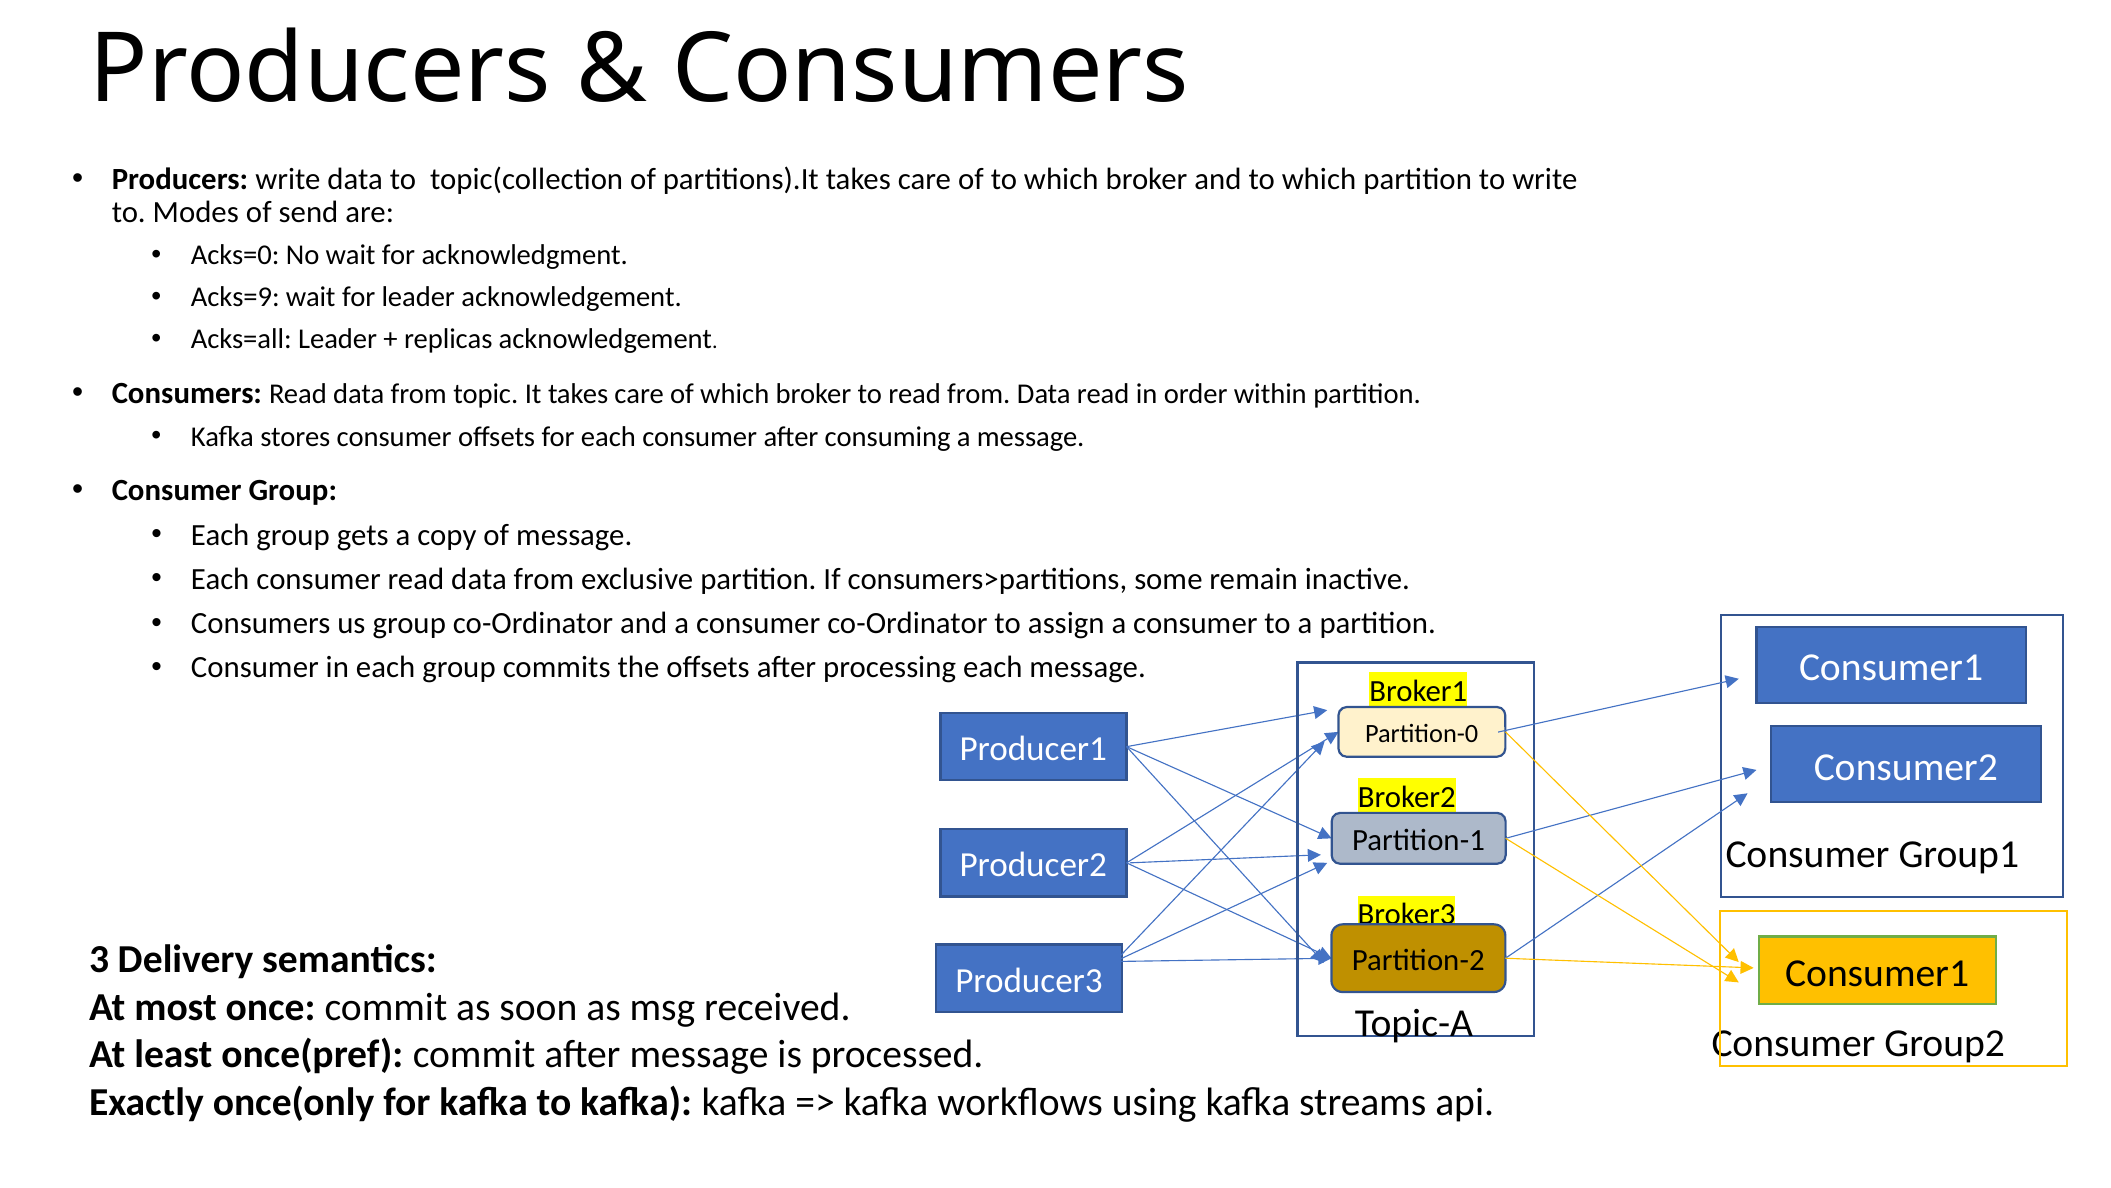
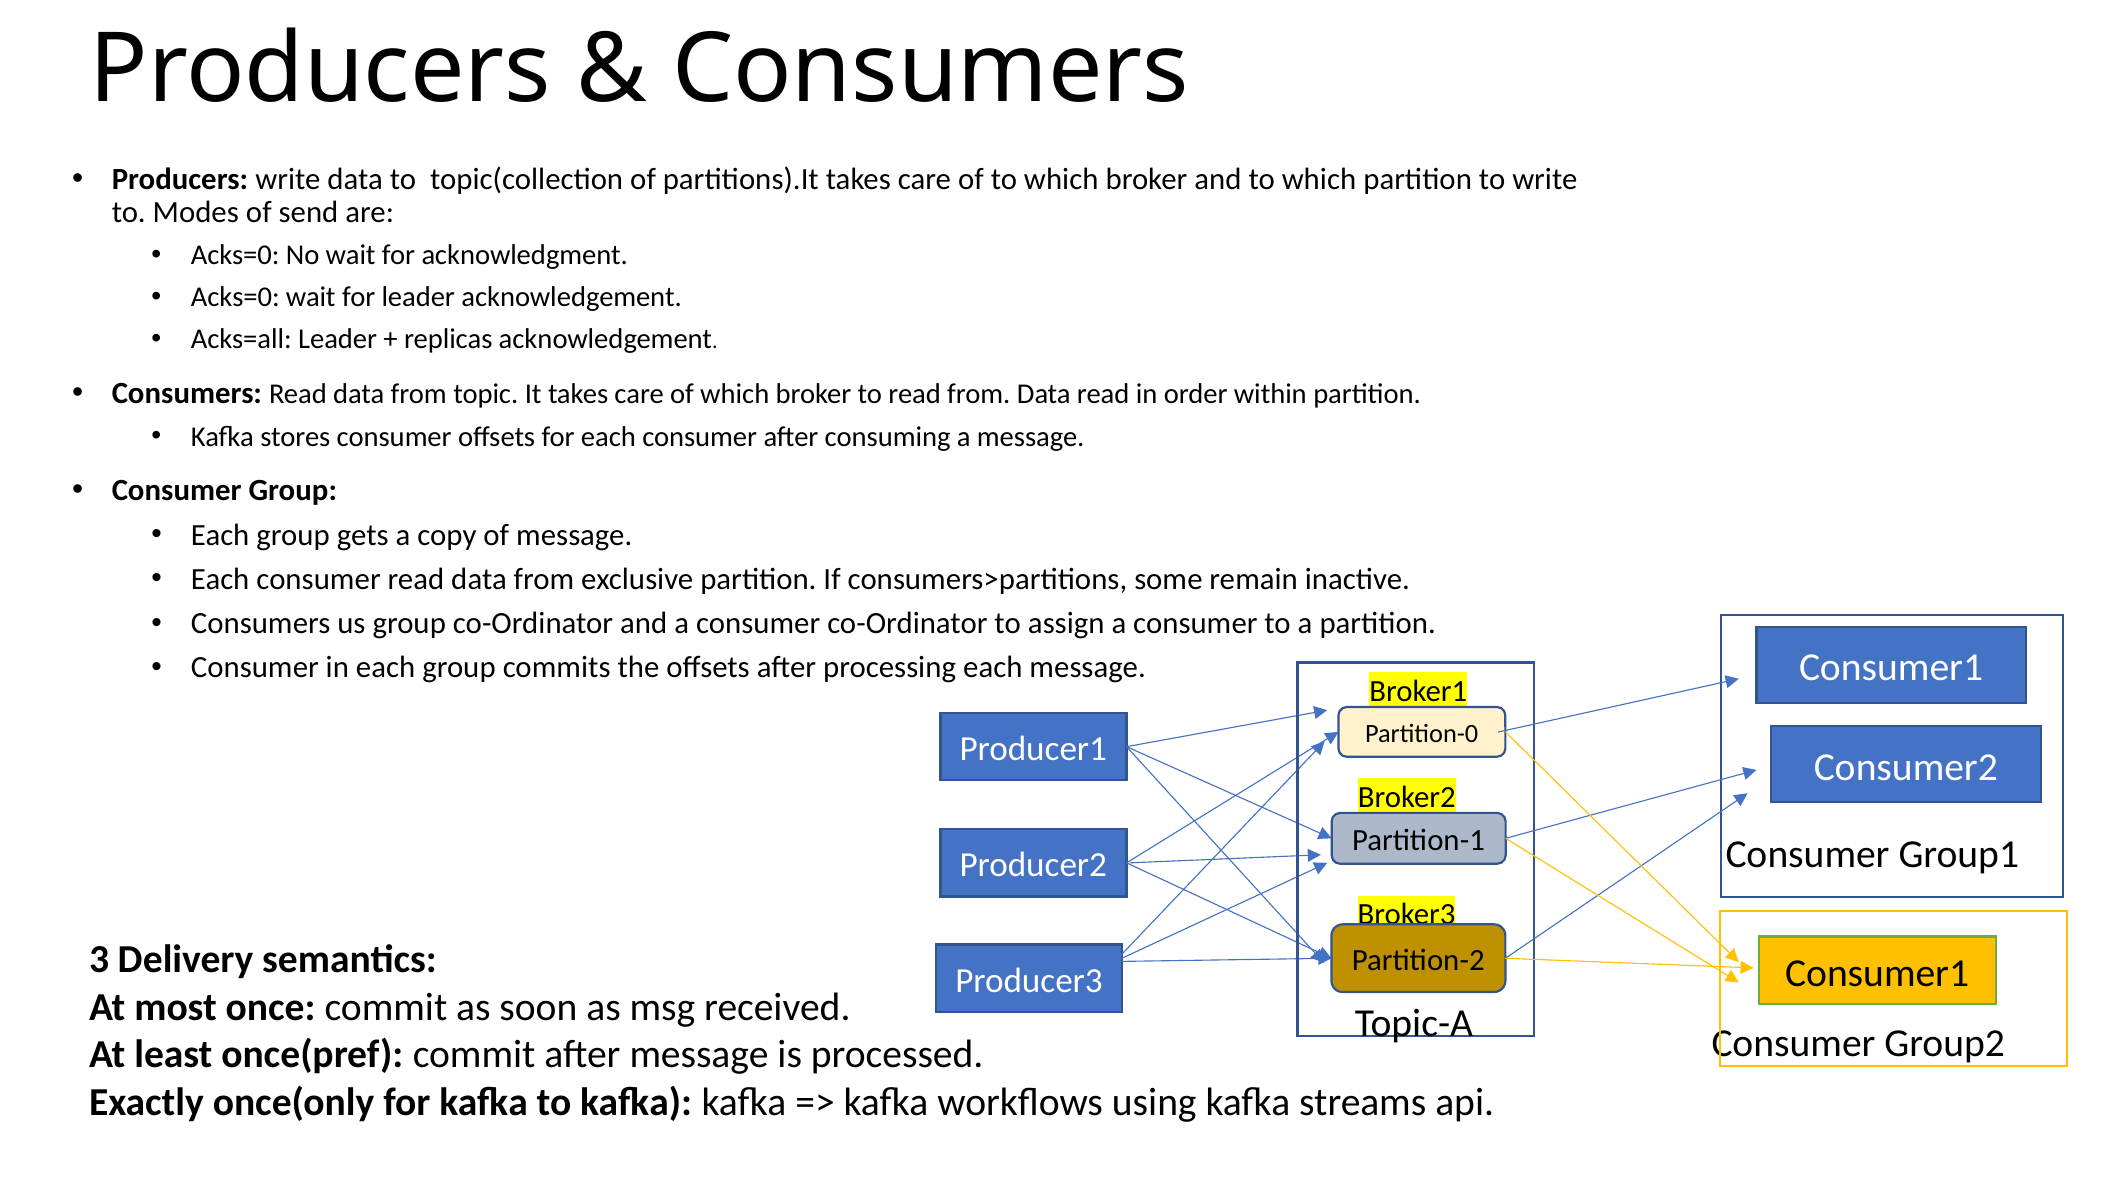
Acks=9: Acks=9 -> Acks=0 (235, 297)
